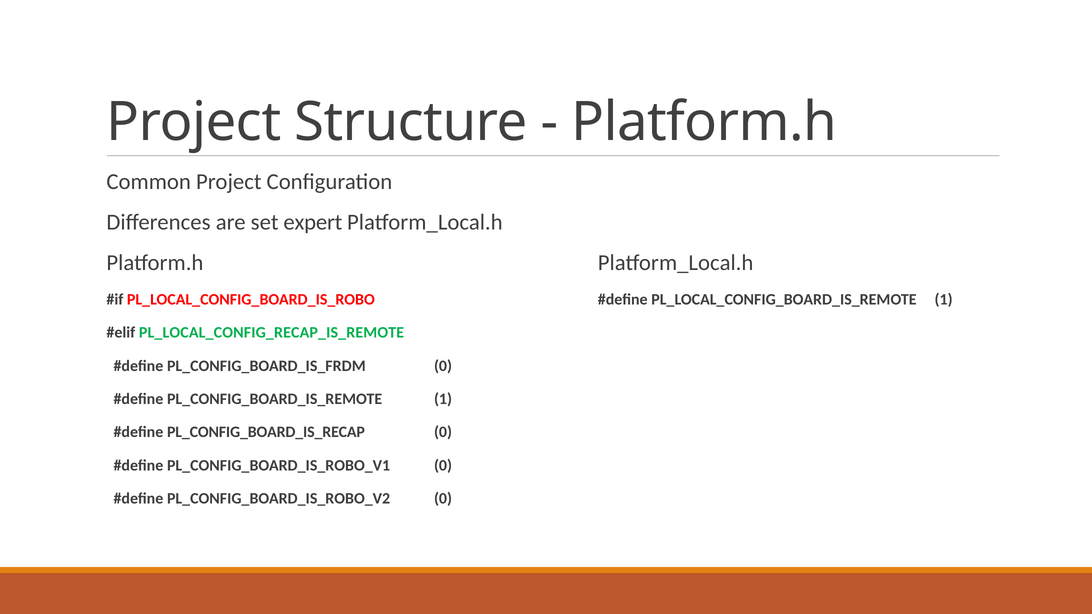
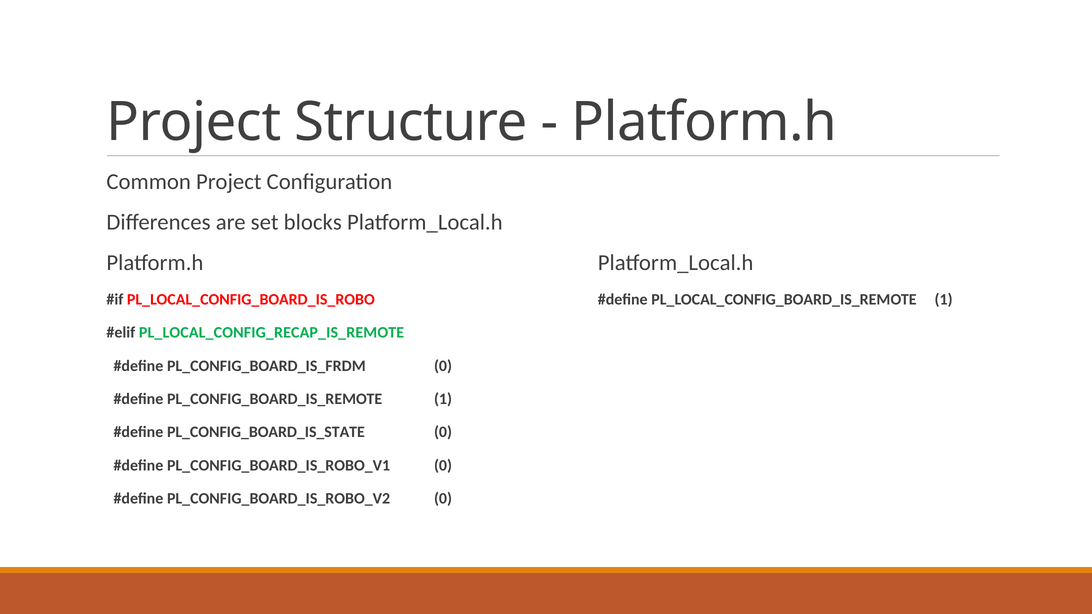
expert: expert -> blocks (313, 222)
PL_CONFIG_BOARD_IS_RECAP: PL_CONFIG_BOARD_IS_RECAP -> PL_CONFIG_BOARD_IS_STATE (266, 432)
